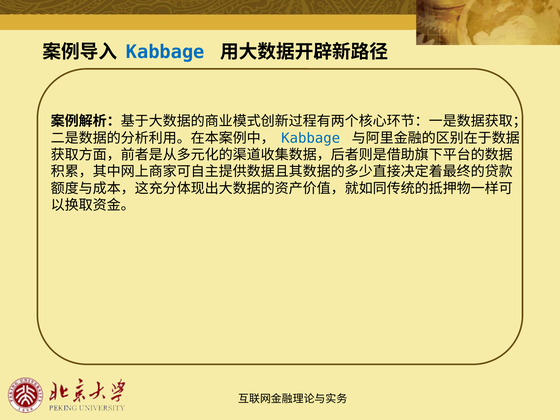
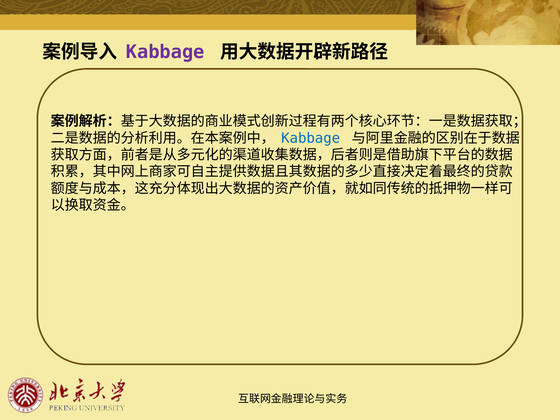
Kabbage colour: blue -> purple (165, 52)
